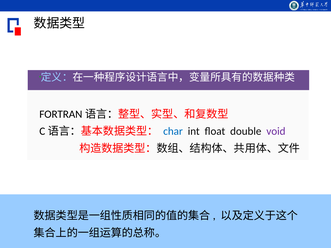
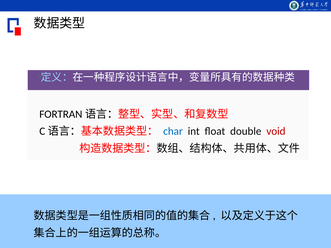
void colour: purple -> red (276, 131)
